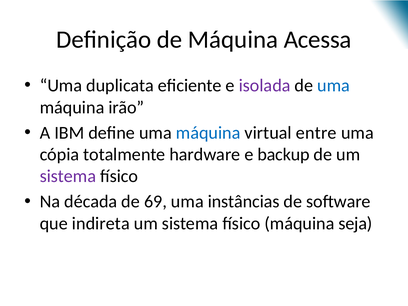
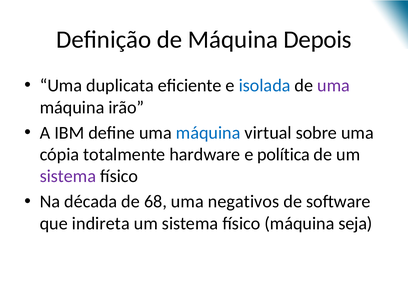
Acessa: Acessa -> Depois (318, 39)
isolada colour: purple -> blue (265, 86)
uma colour: blue -> purple (334, 86)
entre: entre -> sobre (316, 133)
backup: backup -> política (284, 155)
69: 69 -> 68 (155, 202)
instâncias: instâncias -> negativos (244, 202)
